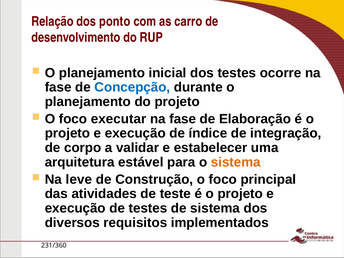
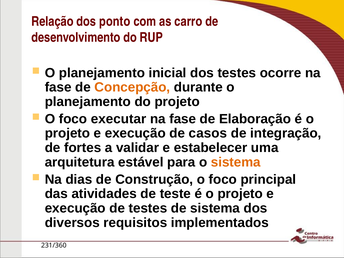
Concepção colour: blue -> orange (132, 87)
índice: índice -> casos (208, 133)
corpo: corpo -> fortes (83, 148)
leve: leve -> dias (79, 179)
